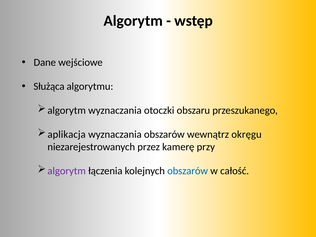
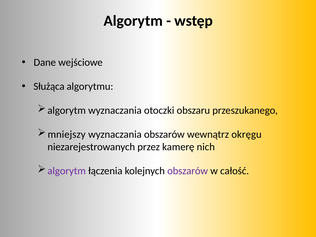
aplikacja: aplikacja -> mniejszy (67, 134)
przy: przy -> nich (206, 147)
obszarów colour: blue -> purple (188, 171)
